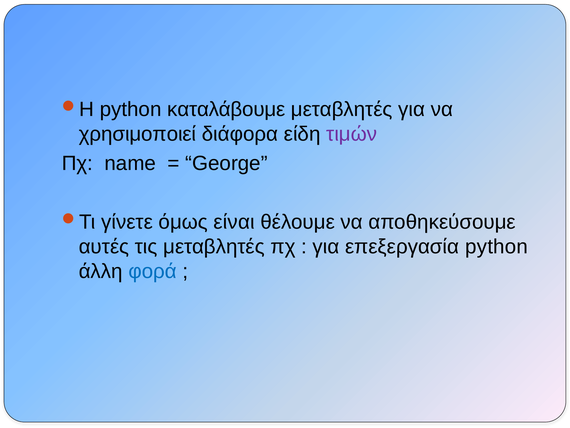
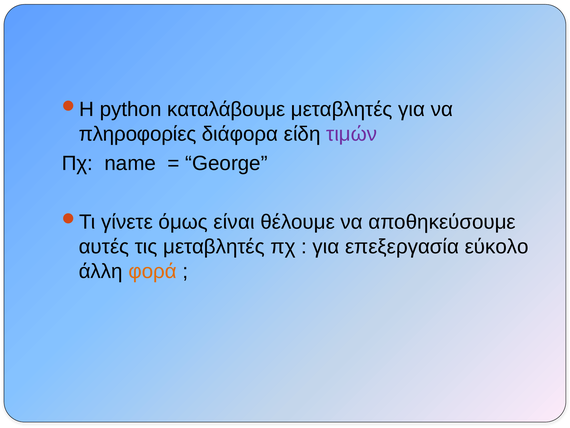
χρησιμοποιεί: χρησιμοποιεί -> πληροφορίες (138, 134)
επεξεργασία python: python -> εύκολο (497, 246)
φορά colour: blue -> orange (153, 271)
